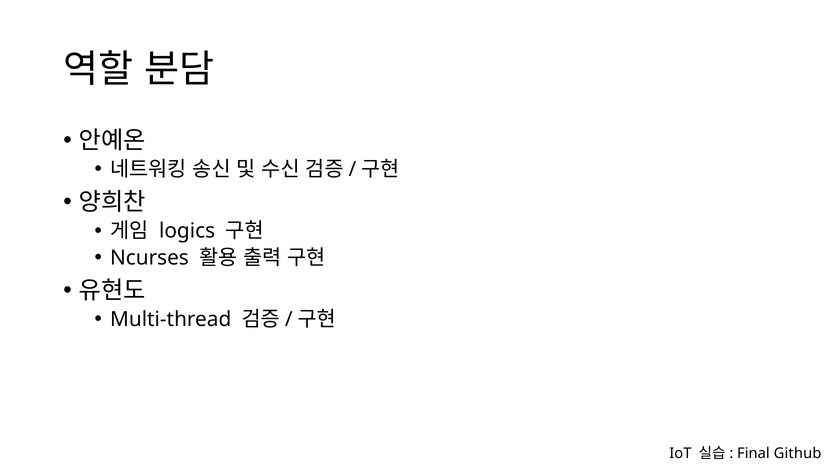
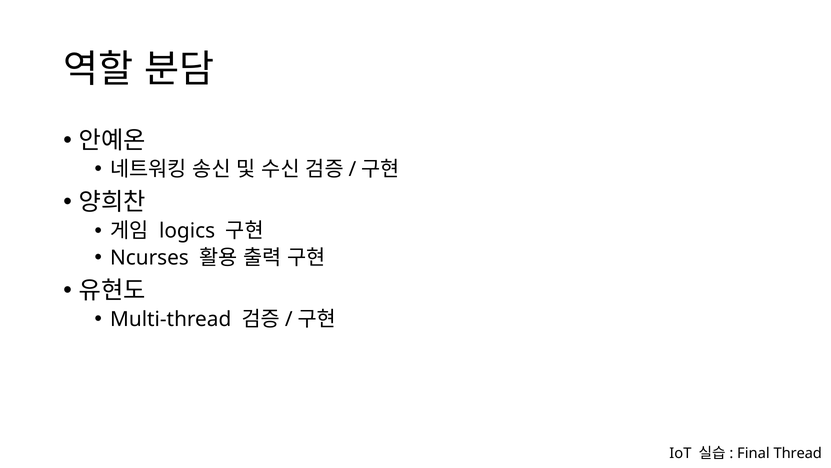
Github: Github -> Thread (798, 453)
